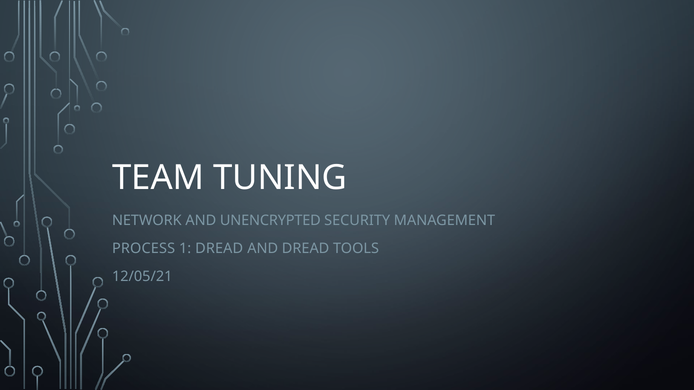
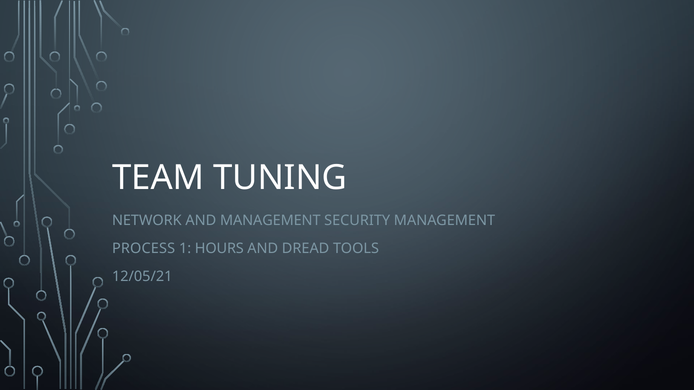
AND UNENCRYPTED: UNENCRYPTED -> MANAGEMENT (270, 221)
1 DREAD: DREAD -> HOURS (219, 249)
